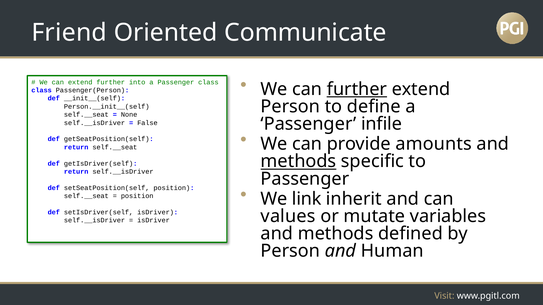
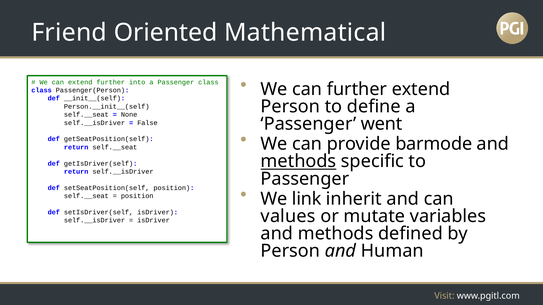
Communicate: Communicate -> Mathematical (305, 33)
further underline: present -> none (357, 89)
infile: infile -> went (382, 124)
amounts: amounts -> barmode (434, 144)
